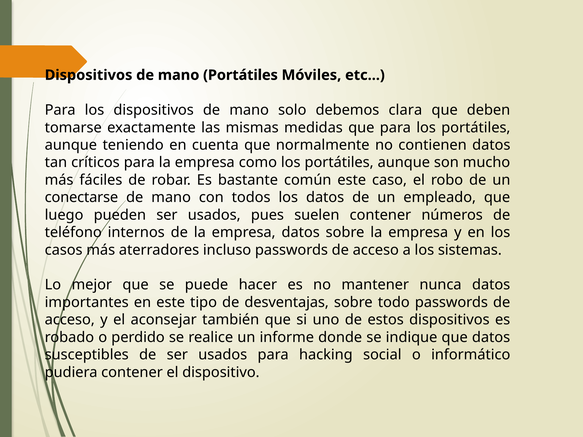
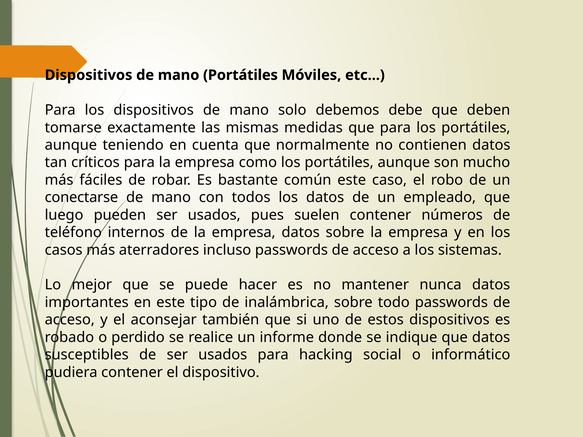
clara: clara -> debe (405, 110)
desventajas: desventajas -> inalámbrica (287, 303)
